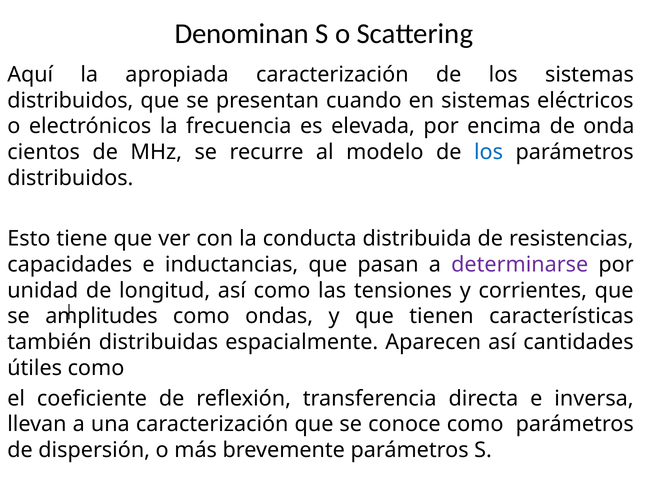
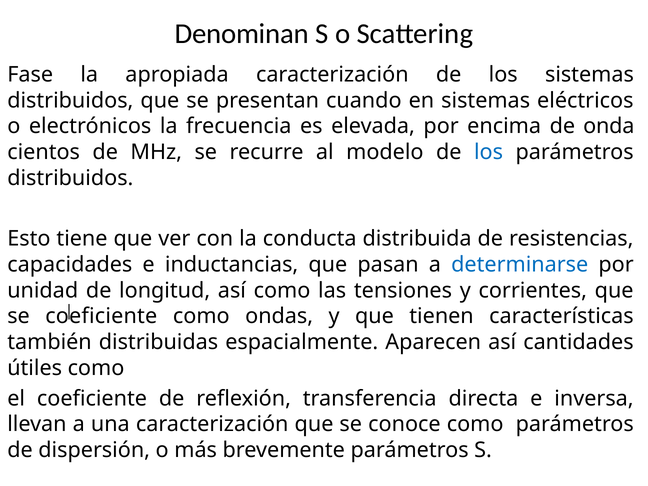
Aquí: Aquí -> Fase (30, 74)
determinarse colour: purple -> blue (520, 265)
se amplitudes: amplitudes -> coeficiente (101, 316)
